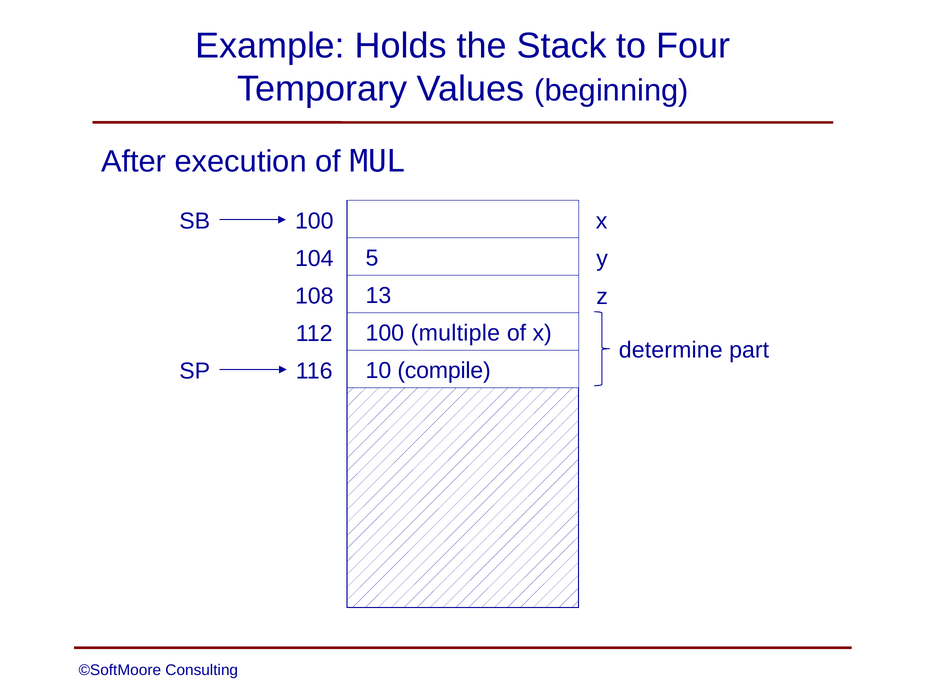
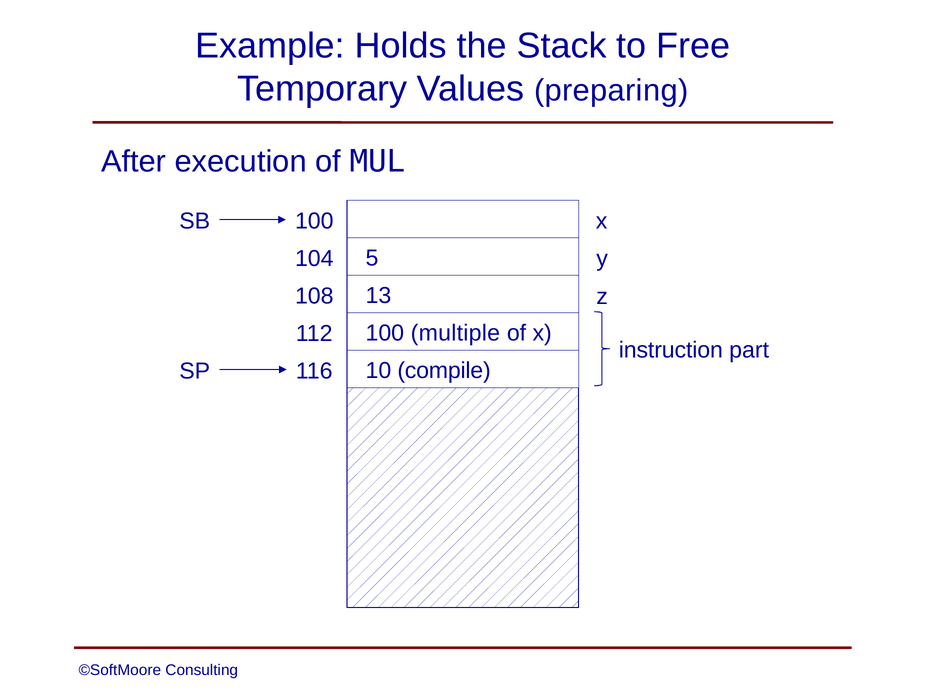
Four: Four -> Free (693, 46)
beginning: beginning -> preparing (611, 91)
determine: determine -> instruction (671, 350)
